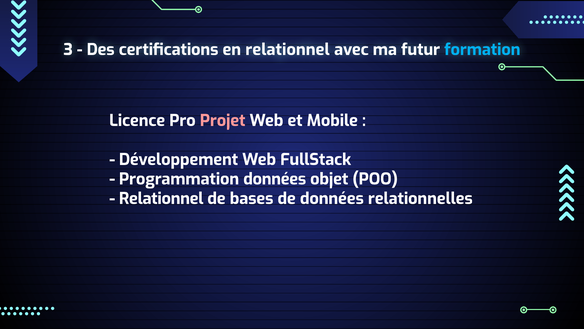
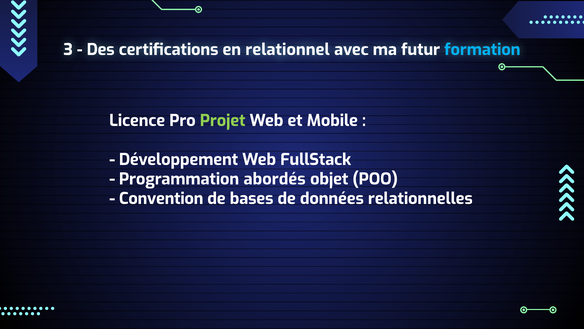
Projet colour: pink -> light green (223, 120)
Programmation données: données -> abordés (275, 179)
Relationnel: Relationnel -> Convention (161, 198)
